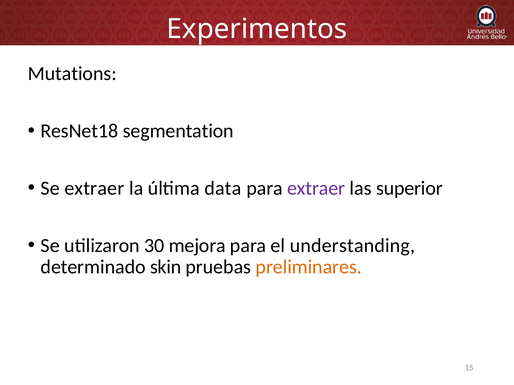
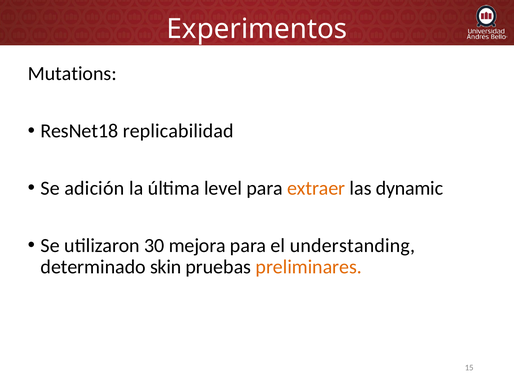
segmentation: segmentation -> replicabilidad (178, 131)
Se extraer: extraer -> adición (94, 188)
data: data -> level (223, 188)
extraer colour: purple -> orange (316, 188)
superior: superior -> dynamic (409, 188)
